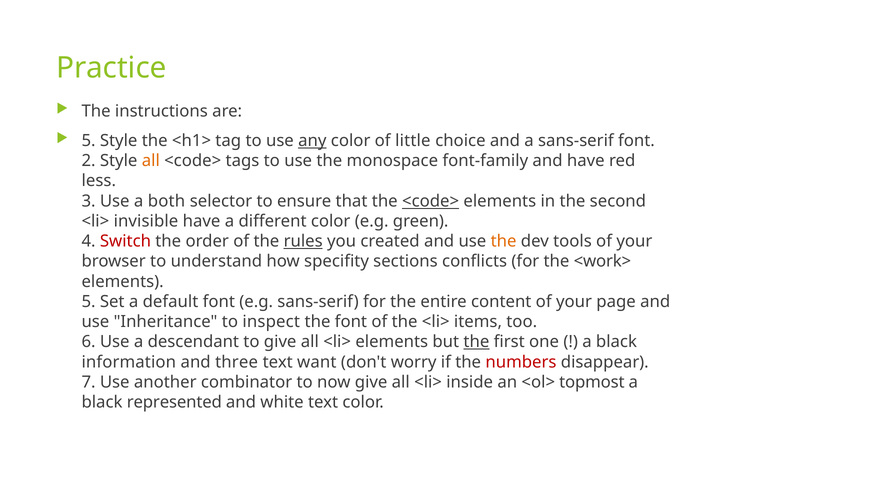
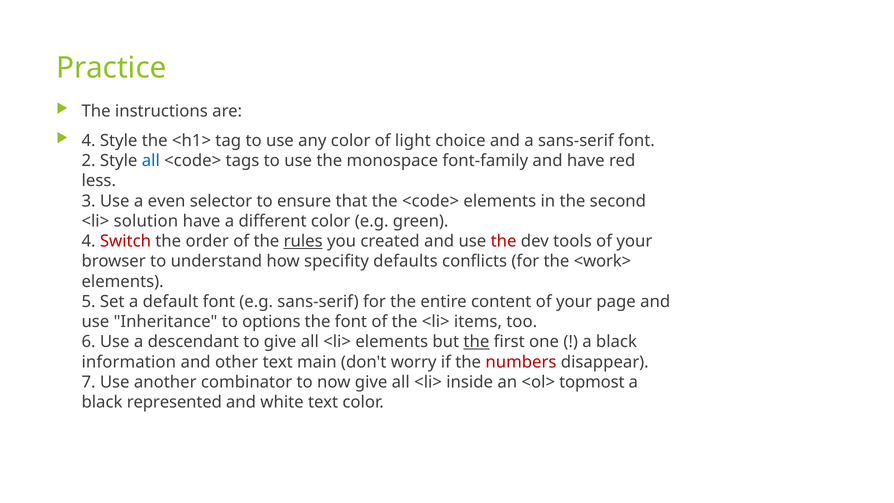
5: 5 -> 4 (89, 141)
any underline: present -> none (312, 141)
little: little -> light (413, 141)
all colour: orange -> blue (151, 161)
both: both -> even (167, 201)
<code> underline: present -> none (431, 201)
invisible: invisible -> solution (146, 221)
the colour: orange -> red (504, 241)
sections: sections -> defaults (405, 261)
inspect: inspect -> options (271, 322)
three: three -> other (237, 362)
want: want -> main (317, 362)
